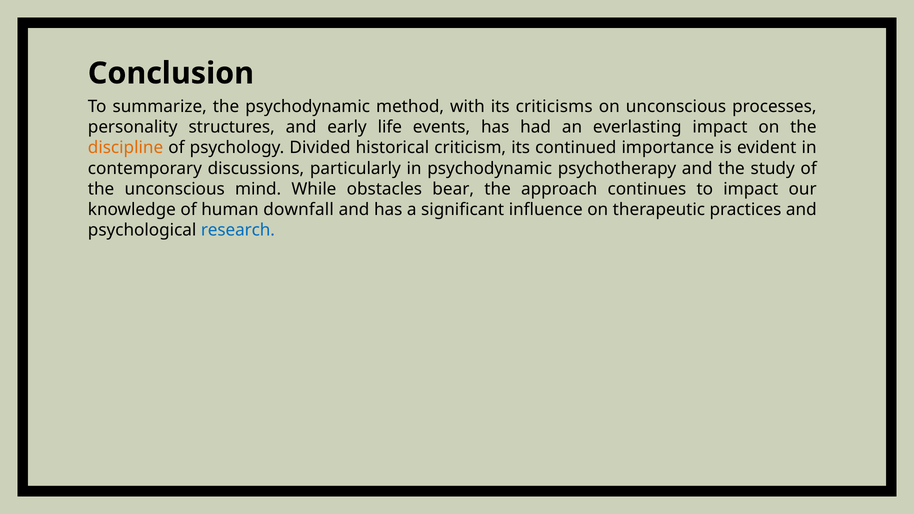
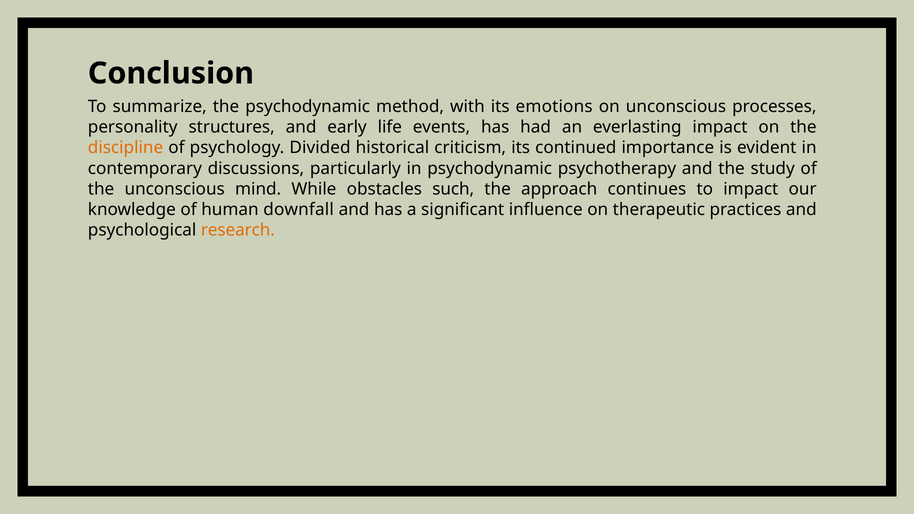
criticisms: criticisms -> emotions (554, 107)
bear: bear -> such (453, 189)
research colour: blue -> orange (238, 230)
